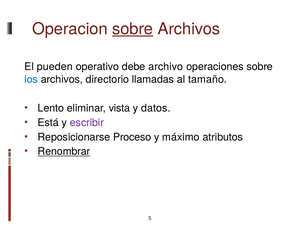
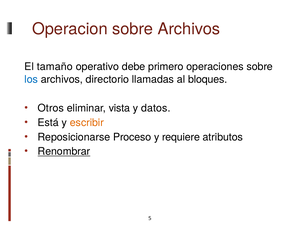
sobre underline: present -> none (133, 29)
pueden: pueden -> tamaño (55, 67)
archivo: archivo -> primero (166, 67)
tamaño: tamaño -> bloques (208, 79)
Lento: Lento -> Otros (51, 108)
escribir colour: purple -> orange (87, 123)
máximo: máximo -> requiere (181, 137)
